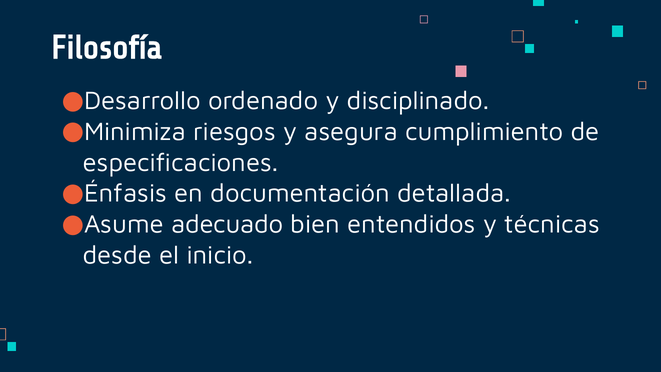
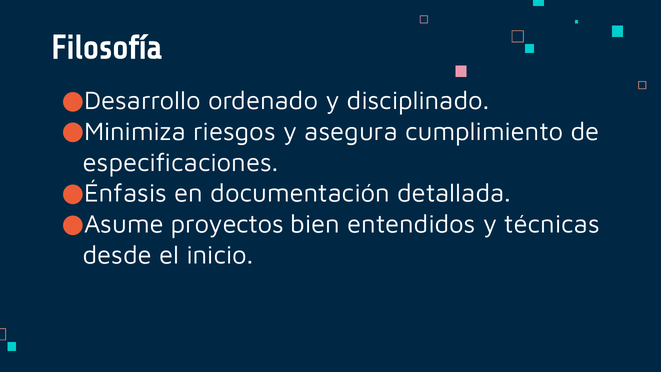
adecuado: adecuado -> proyectos (227, 224)
